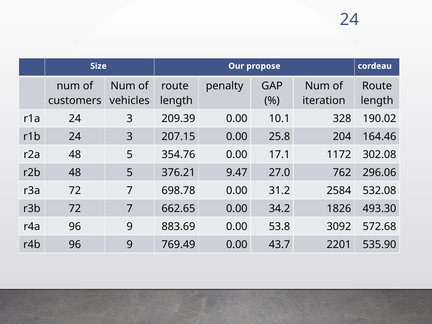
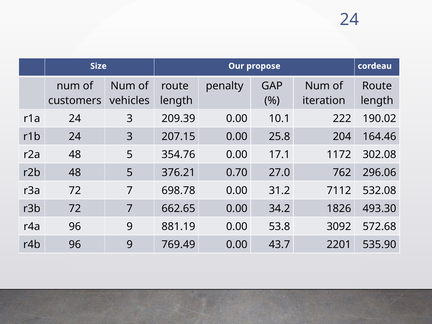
328: 328 -> 222 (342, 119)
9.47: 9.47 -> 0.70 (237, 173)
2584: 2584 -> 7112 (339, 191)
883.69: 883.69 -> 881.19 (178, 227)
